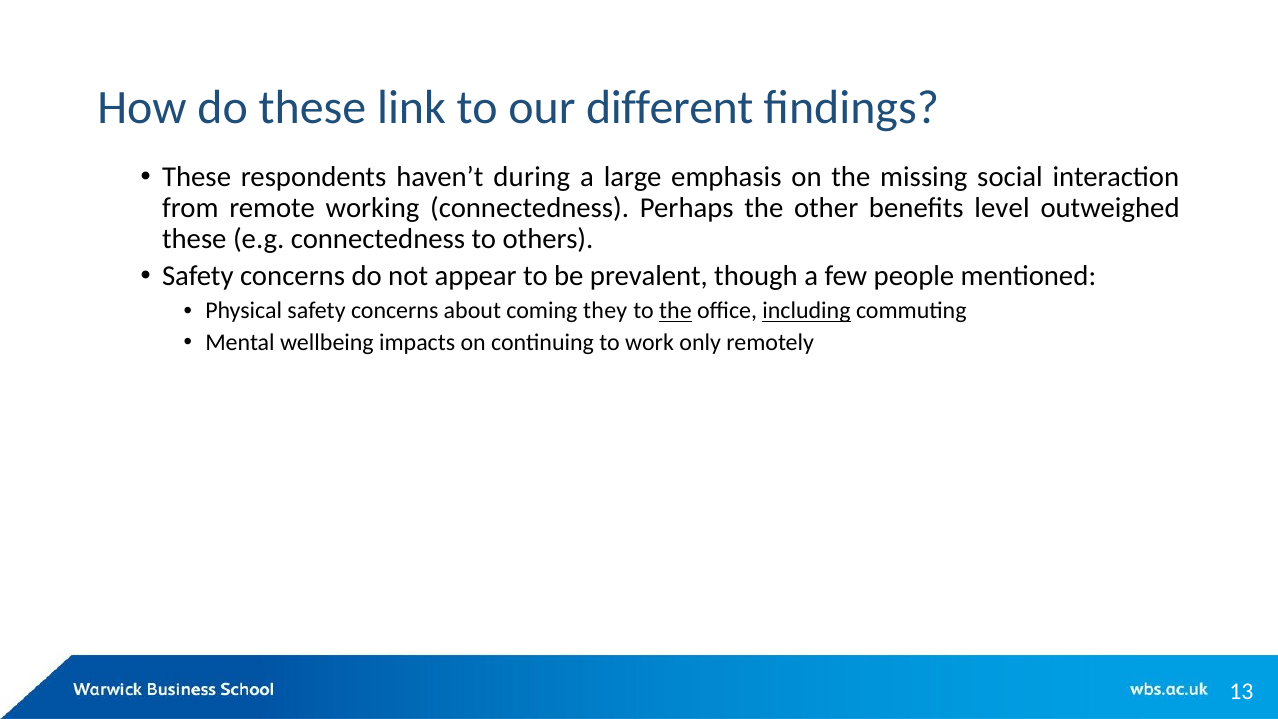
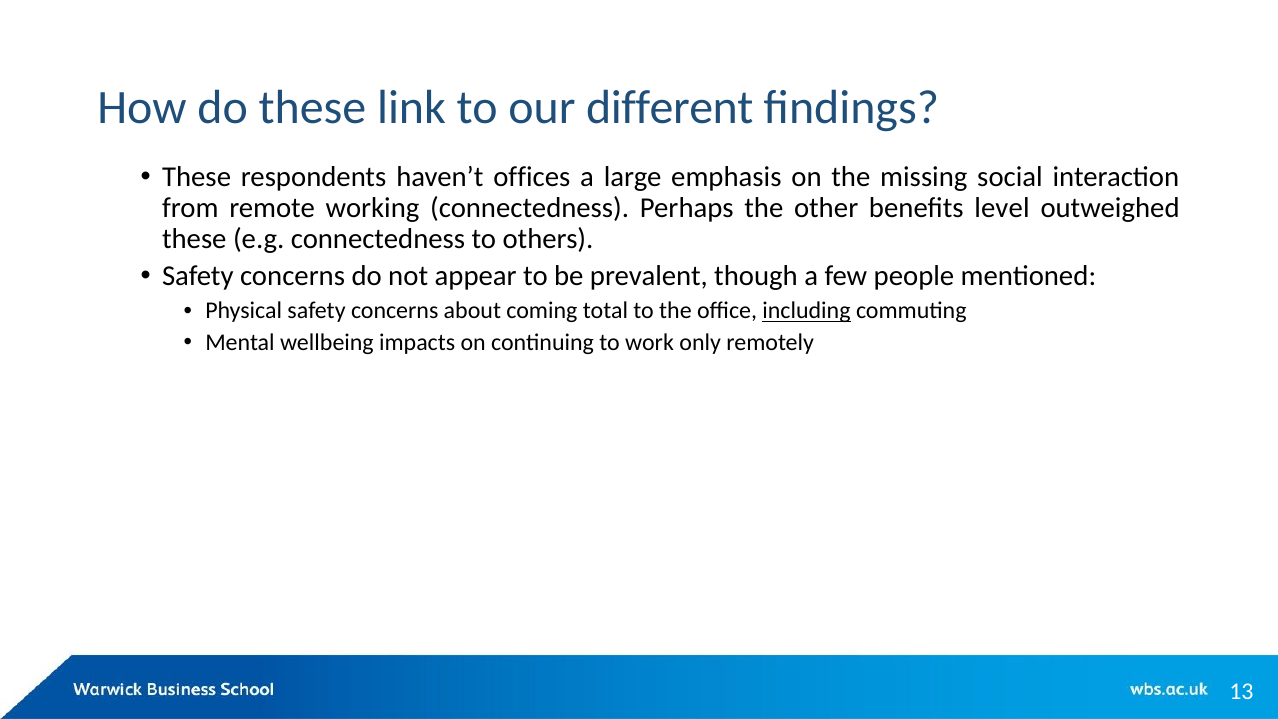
during: during -> offices (532, 177)
they: they -> total (605, 311)
the underline: present -> none (675, 311)
